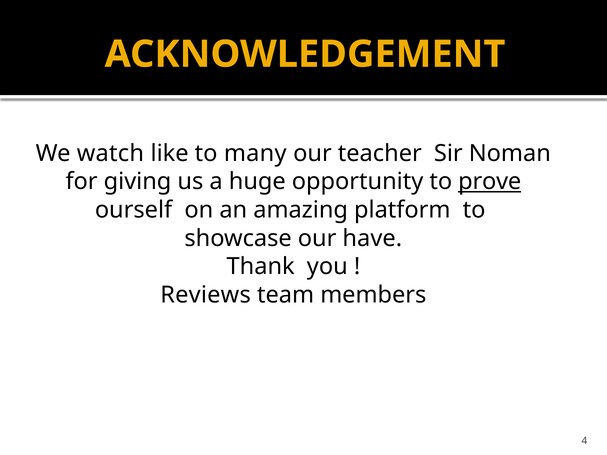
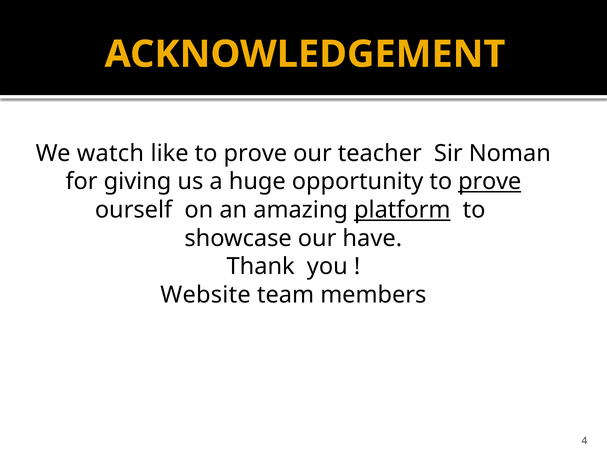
like to many: many -> prove (255, 153)
platform underline: none -> present (402, 210)
Reviews: Reviews -> Website (206, 295)
